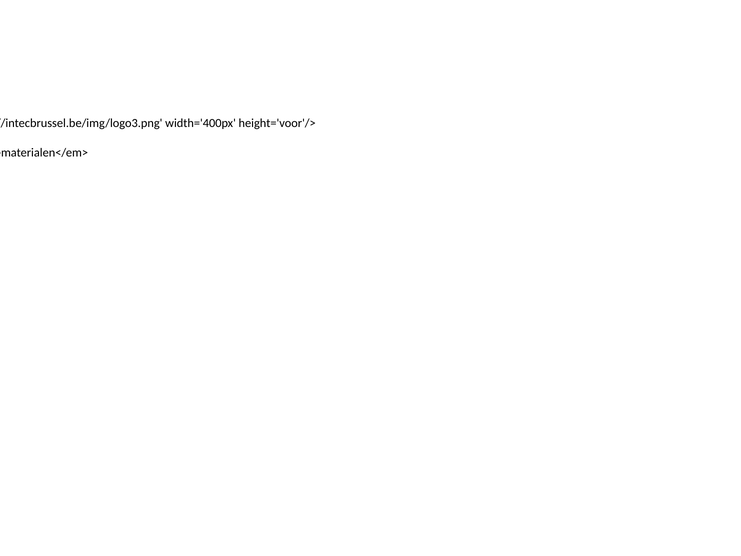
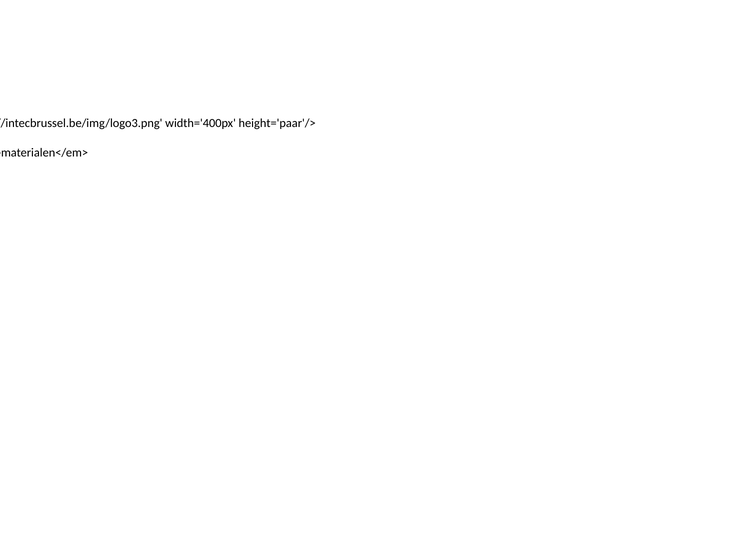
height='voor'/>: height='voor'/> -> height='paar'/> (277, 123)
